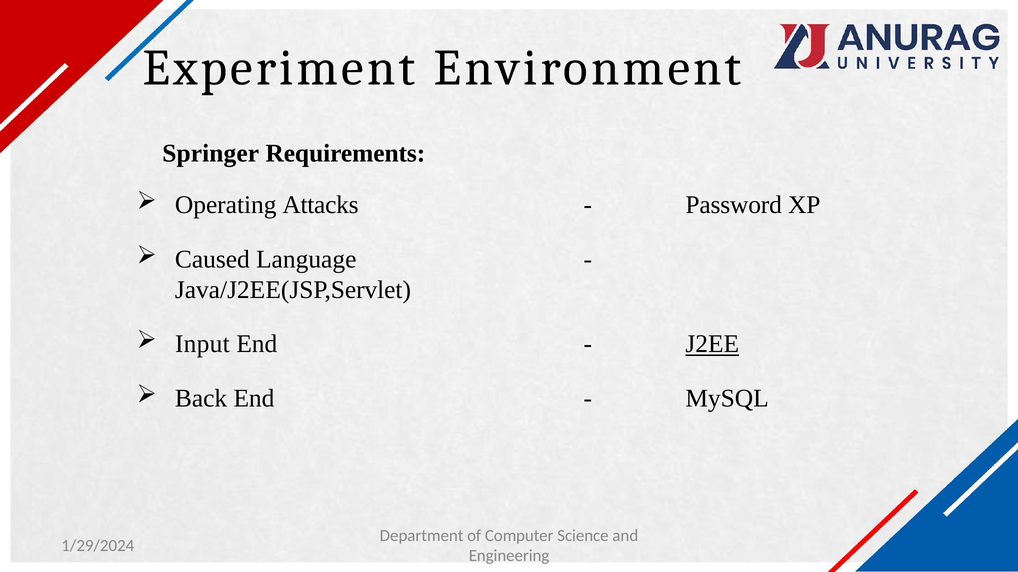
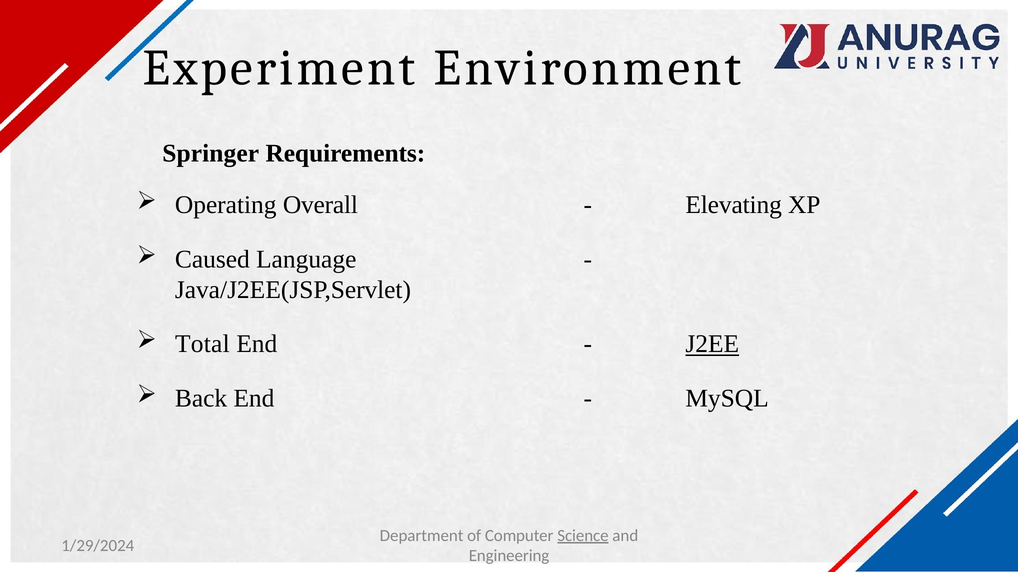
Attacks: Attacks -> Overall (320, 205)
Password: Password -> Elevating (734, 205)
Input: Input -> Total (202, 344)
Science underline: none -> present (583, 536)
